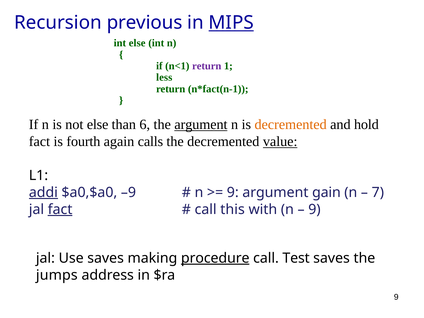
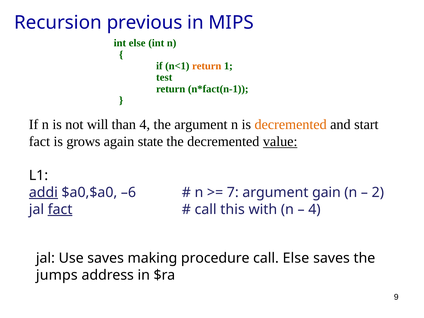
MIPS underline: present -> none (231, 23)
return colour: purple -> orange (207, 66)
less: less -> test (164, 77)
not else: else -> will (98, 125)
than 6: 6 -> 4 (145, 125)
argument underline: present -> none (201, 125)
hold: hold -> start (366, 125)
fourth: fourth -> grows (83, 142)
calls: calls -> state (150, 142)
–9: –9 -> –6 (128, 192)
9: 9 -> 7 (233, 192)
7: 7 -> 2 (378, 192)
9: 9 -> 4 (314, 209)
procedure underline: present -> none (215, 258)
call Test: Test -> Else (296, 258)
